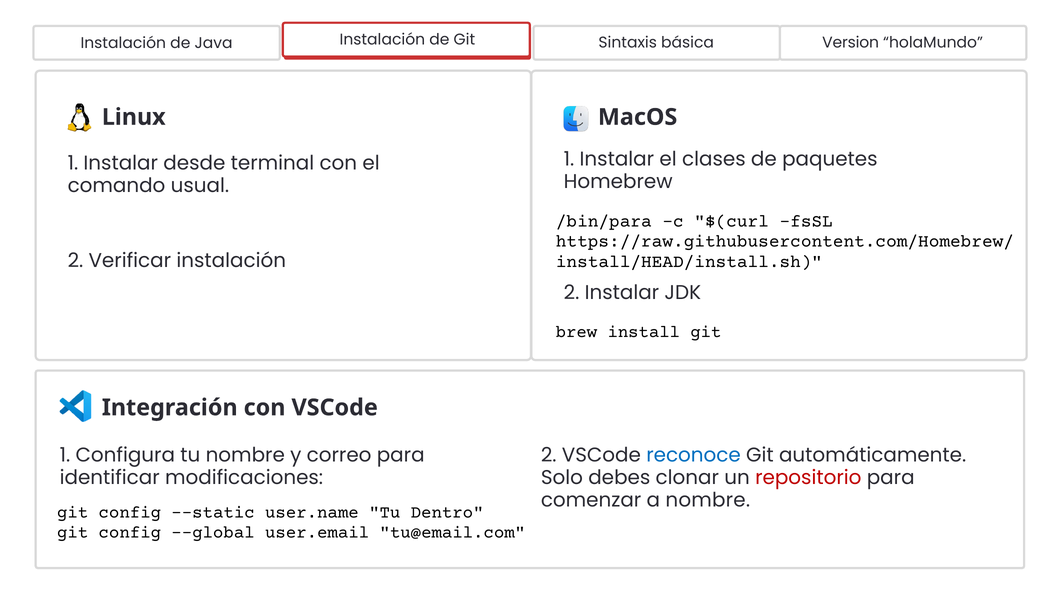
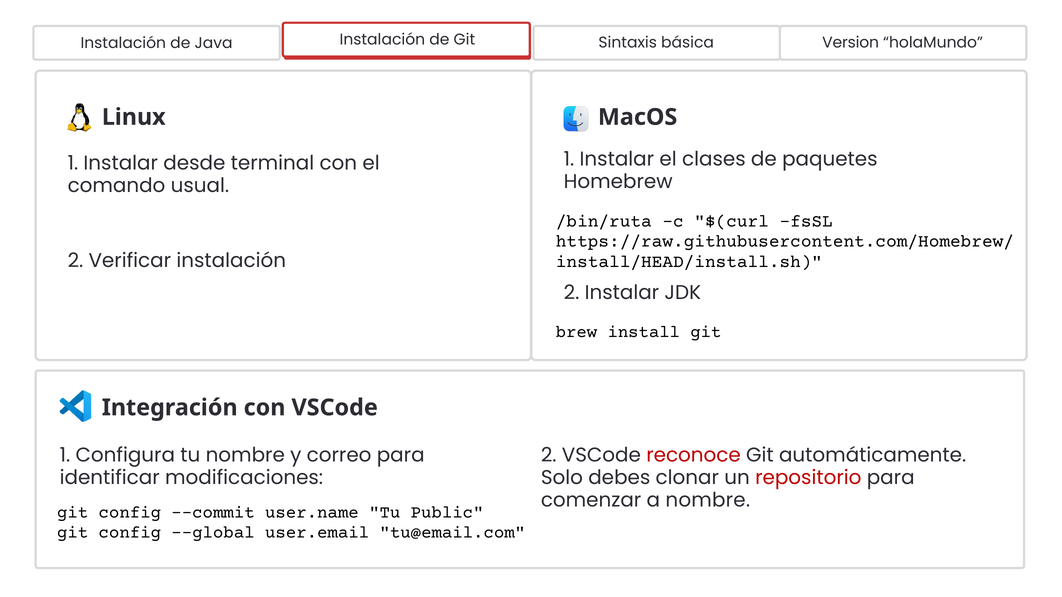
/bin/para: /bin/para -> /bin/ruta (604, 221)
reconoce colour: blue -> red (694, 455)
--static: --static -> --commit (213, 512)
Dentro: Dentro -> Public (447, 512)
